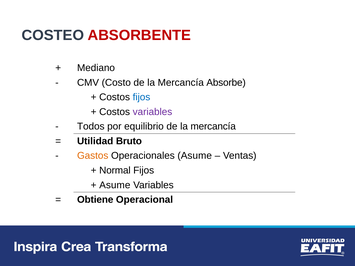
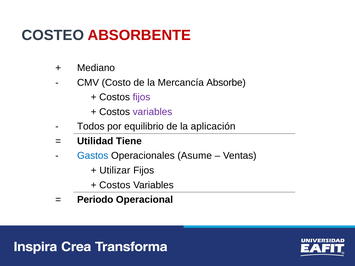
fijos colour: blue -> purple (142, 97)
mercancía: mercancía -> aplicación (213, 127)
Bruto: Bruto -> Tiene (129, 141)
Gastos colour: orange -> blue (93, 156)
Normal: Normal -> Utilizar (115, 171)
Asume: Asume -> Costos (115, 185)
Obtiene: Obtiene -> Periodo (95, 200)
